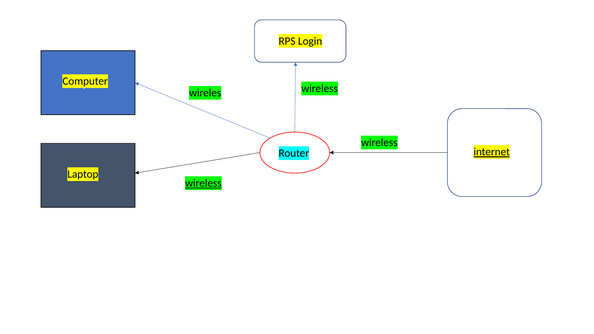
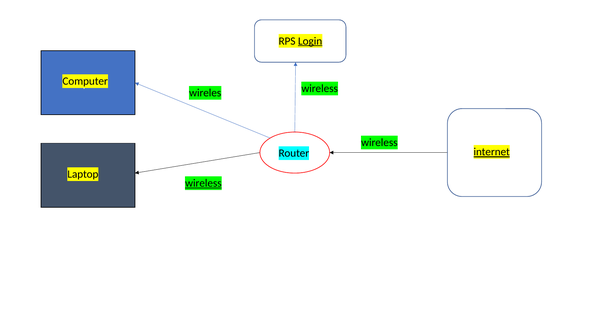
Login underline: none -> present (310, 41)
